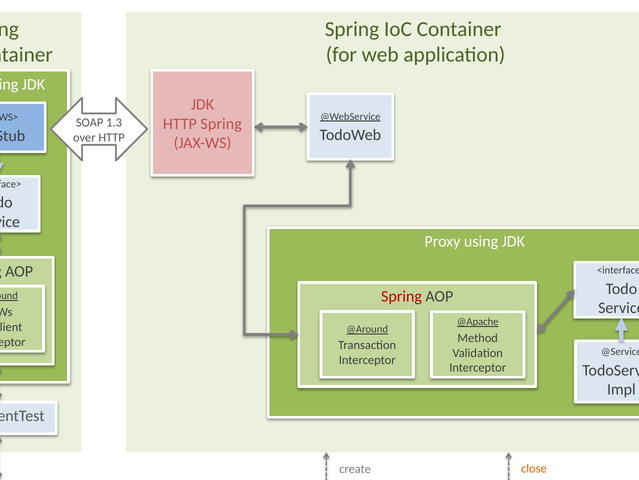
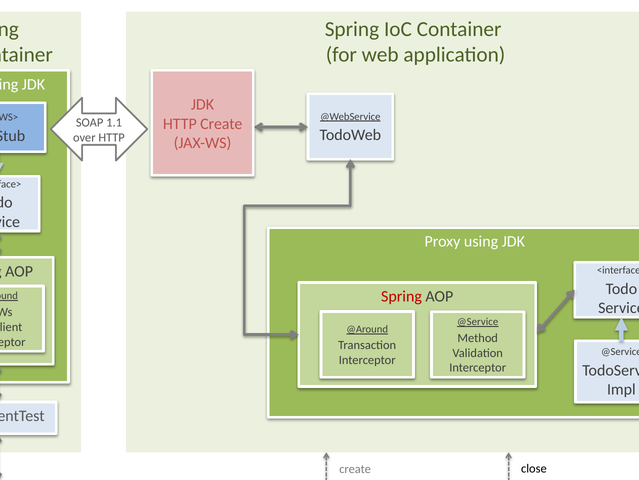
HTTP Spring: Spring -> Create (221, 124)
1.3: 1.3 -> 1.1 (114, 122)
@Apache: @Apache -> @Service (478, 321)
close colour: orange -> black (534, 468)
